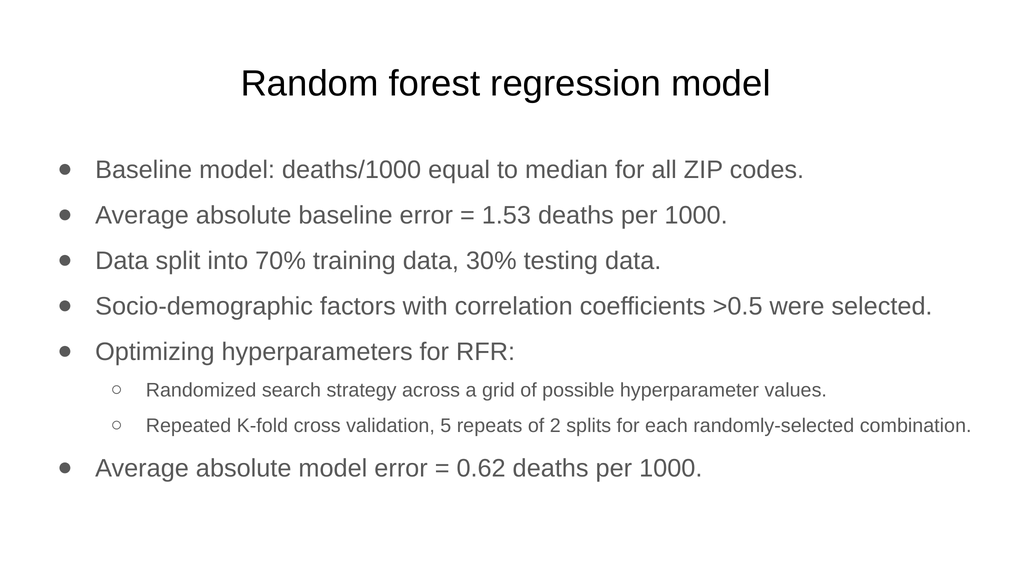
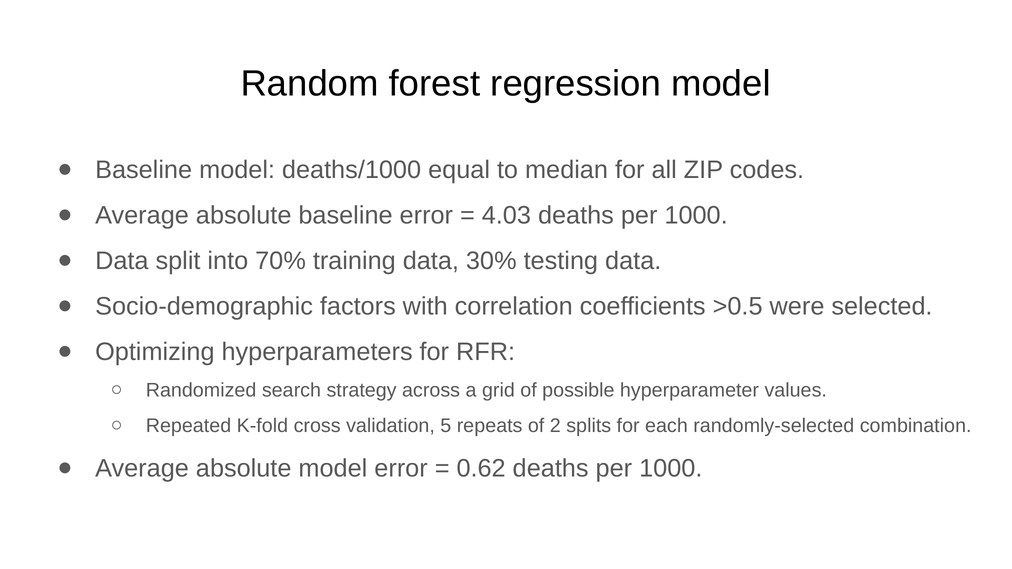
1.53: 1.53 -> 4.03 (506, 215)
